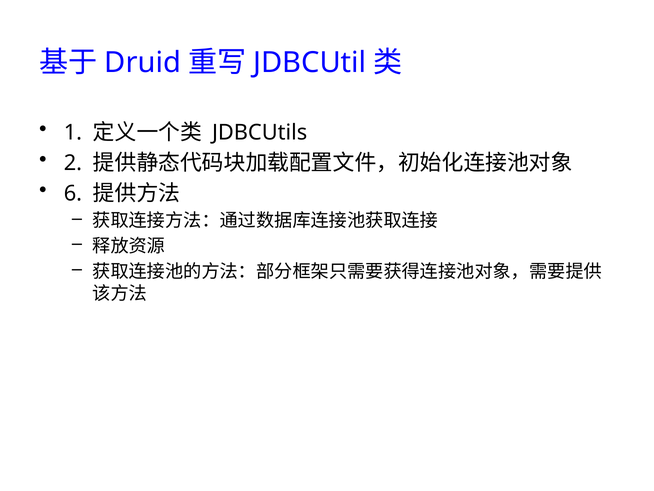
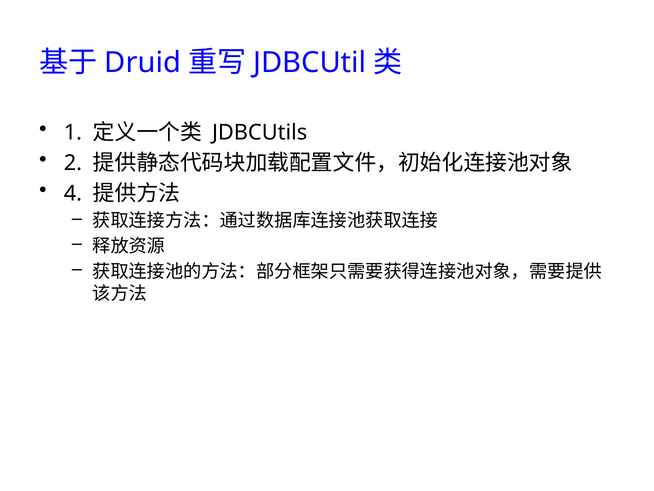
6: 6 -> 4 (73, 193)
